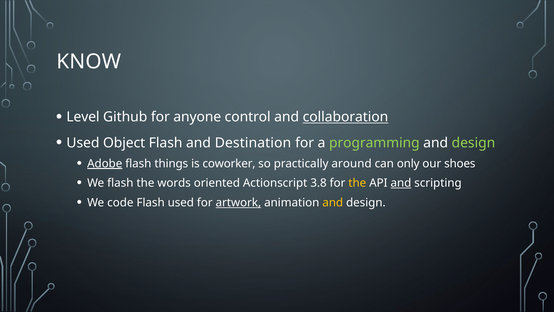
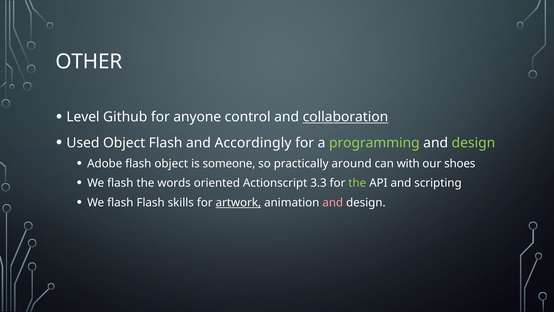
KNOW: KNOW -> OTHER (89, 62)
Destination: Destination -> Accordingly (253, 143)
Adobe underline: present -> none (105, 163)
flash things: things -> object (171, 163)
coworker: coworker -> someone (229, 163)
only: only -> with (408, 163)
3.8: 3.8 -> 3.3 (318, 183)
the colour: yellow -> light green (357, 183)
and underline: present -> none (401, 183)
code: code -> flash (120, 202)
Flash used: used -> skills (181, 202)
and colour: yellow -> pink (333, 202)
